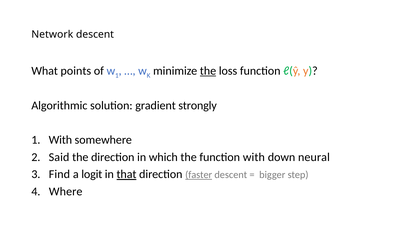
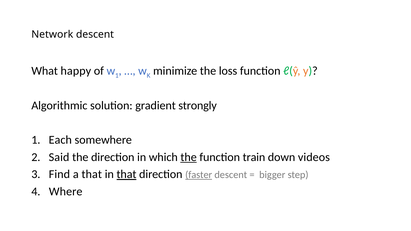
points: points -> happy (76, 71)
the underline: present -> none (208, 71)
With: With -> Each (60, 140)
the underline: none -> present (189, 157)
function with: with -> train (254, 157)
neural: neural -> videos (314, 157)
a logit: logit -> that (92, 174)
